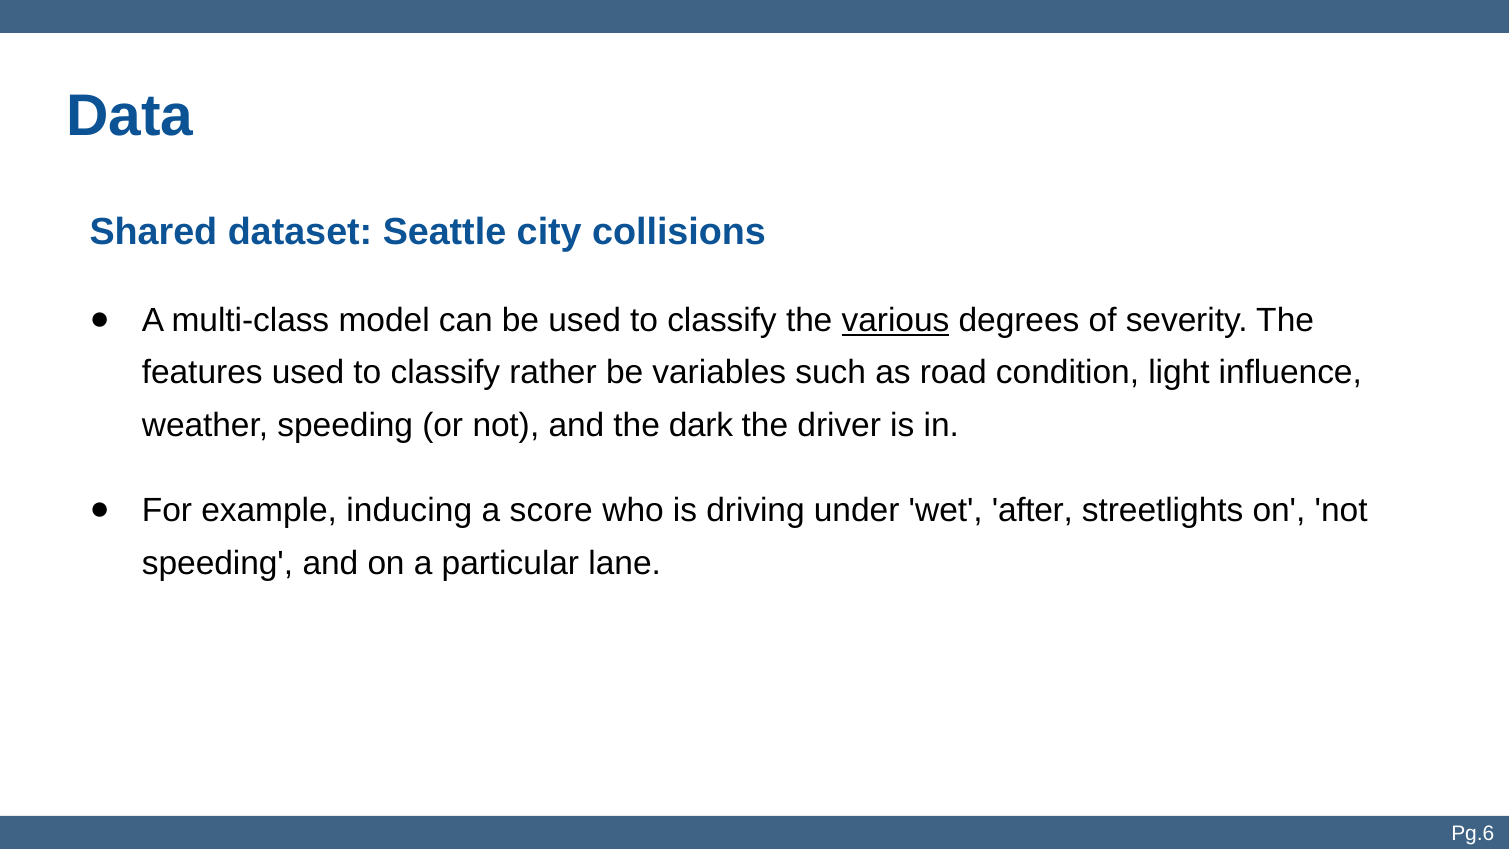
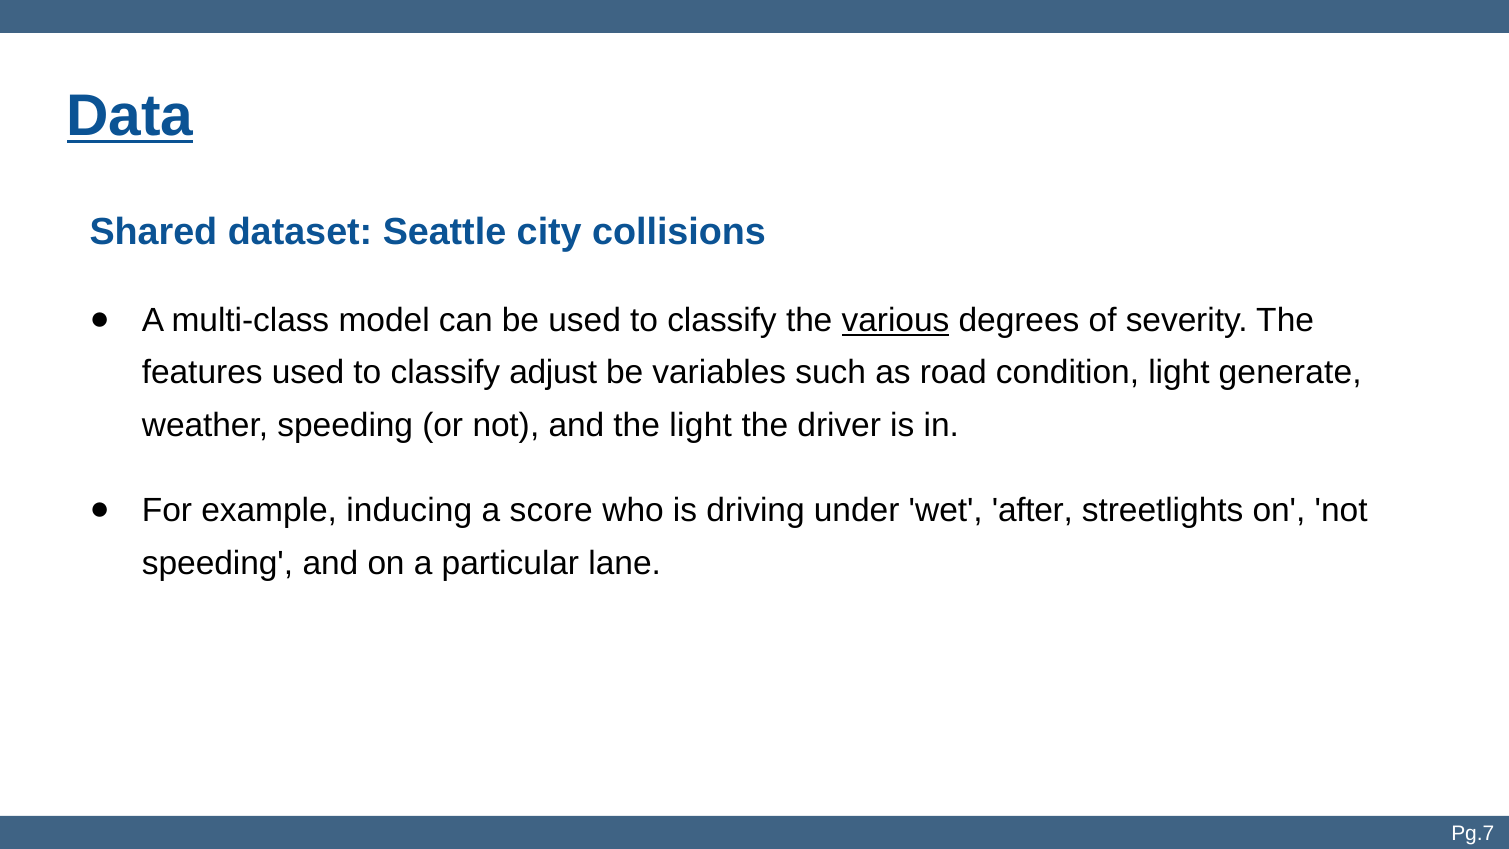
Data underline: none -> present (130, 116)
rather: rather -> adjust (553, 373)
influence: influence -> generate (1290, 373)
the dark: dark -> light (701, 425)
Pg.6: Pg.6 -> Pg.7 (1473, 834)
